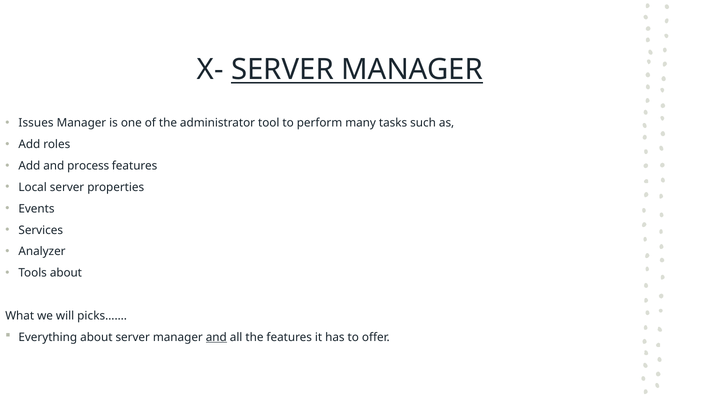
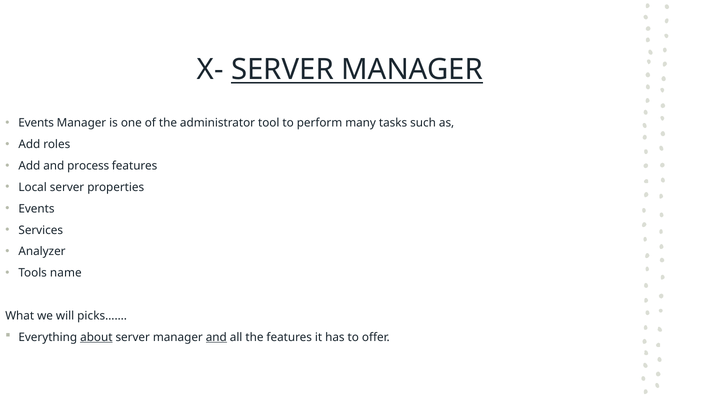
Issues: Issues -> Events (36, 123)
Tools about: about -> name (66, 273)
about underline: none -> present (96, 337)
